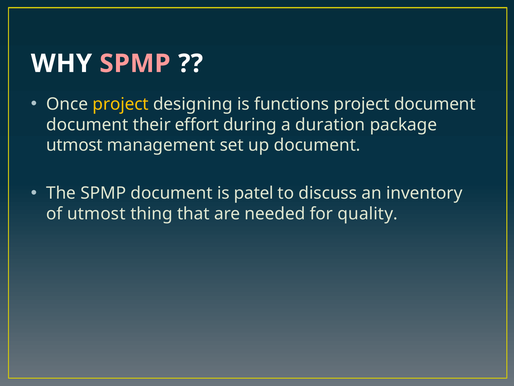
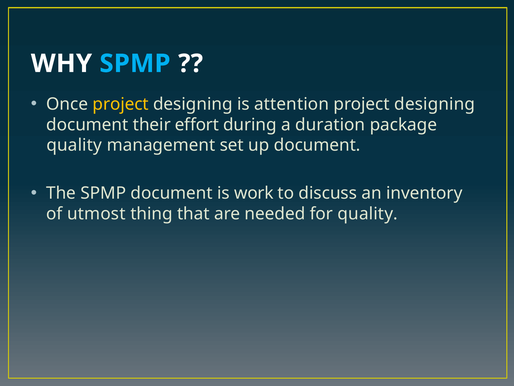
SPMP colour: pink -> light blue (135, 63)
functions: functions -> attention (292, 104)
document: document -> designing (435, 104)
utmost: utmost -> quality (74, 145)
patel: patel -> work (254, 193)
